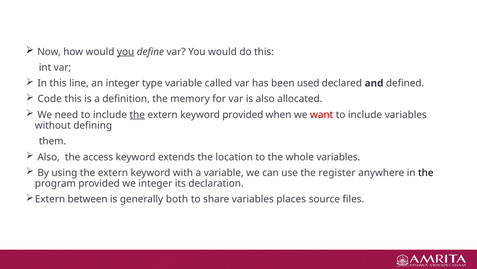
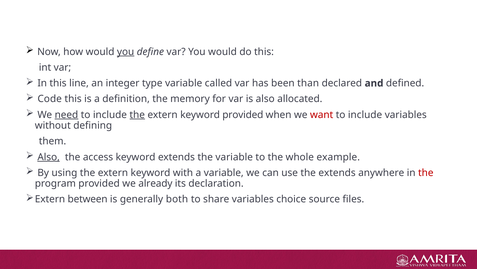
used: used -> than (308, 83)
need underline: none -> present (66, 114)
Also underline: none -> present (49, 157)
the location: location -> variable (234, 157)
whole variables: variables -> example (338, 157)
the register: register -> extends (337, 172)
the colour: black -> red (426, 172)
we integer: integer -> already (155, 183)
places: places -> choice (291, 199)
